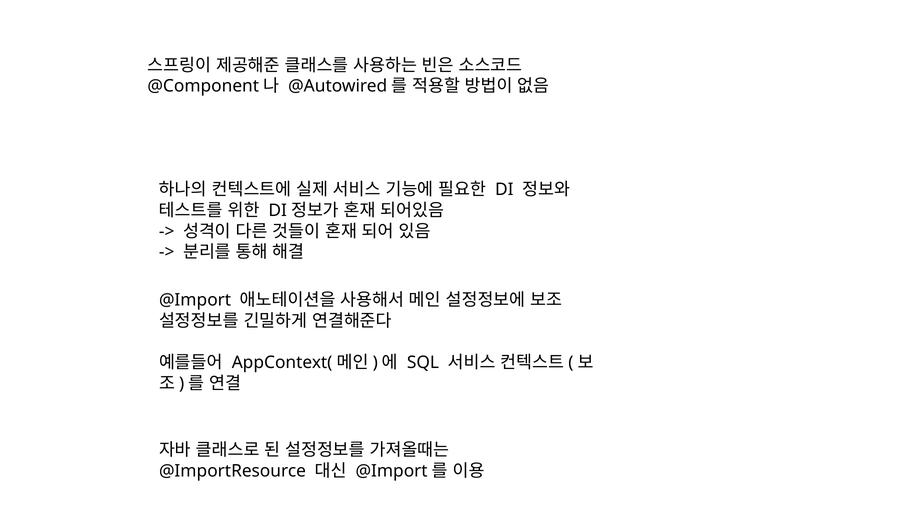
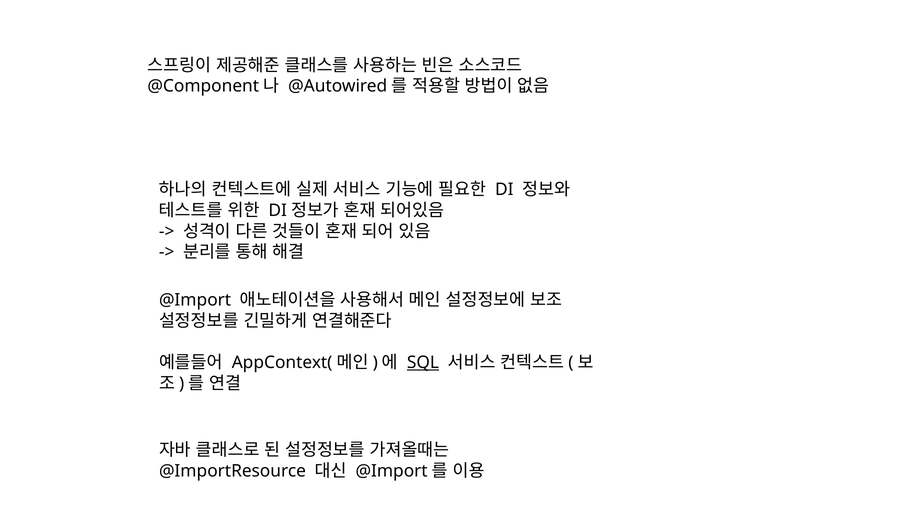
SQL underline: none -> present (423, 362)
